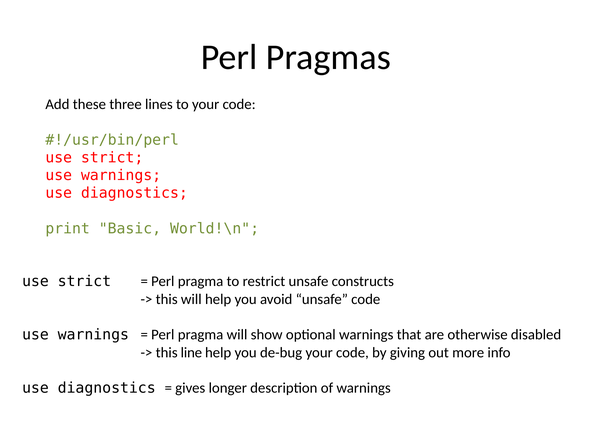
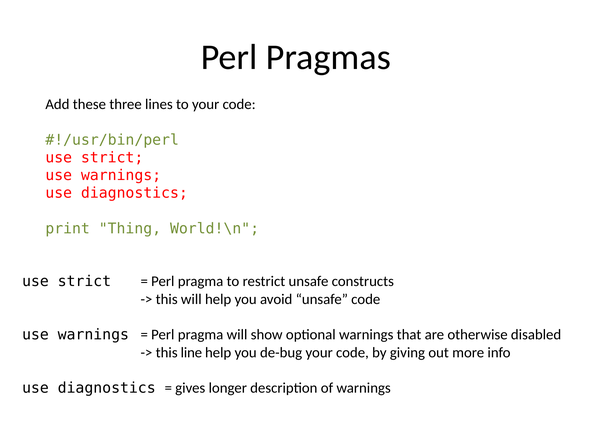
Basic: Basic -> Thing (130, 229)
